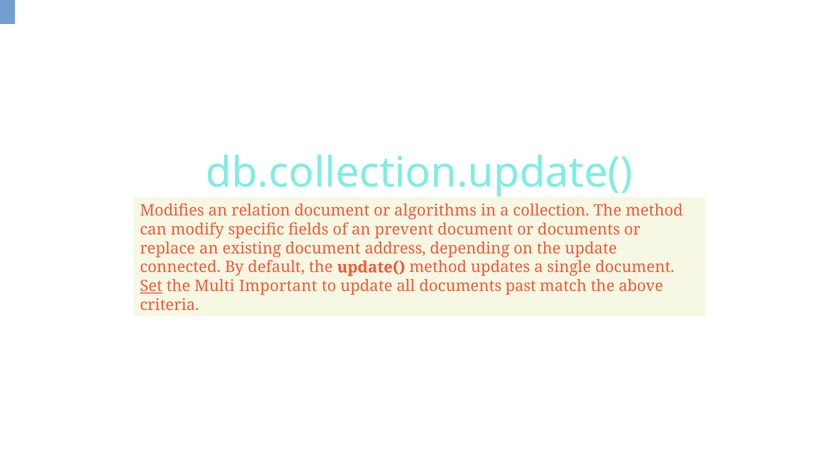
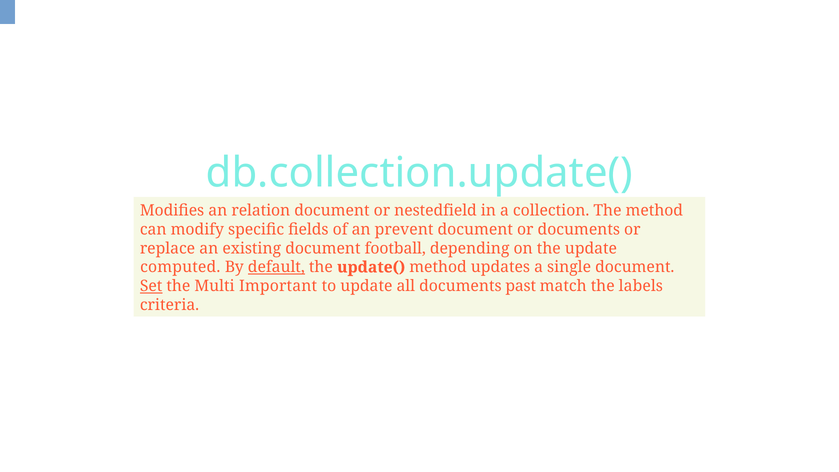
algorithms: algorithms -> nestedfield (435, 211)
address: address -> football (395, 248)
connected: connected -> computed (180, 267)
default underline: none -> present (276, 267)
above: above -> labels (641, 286)
